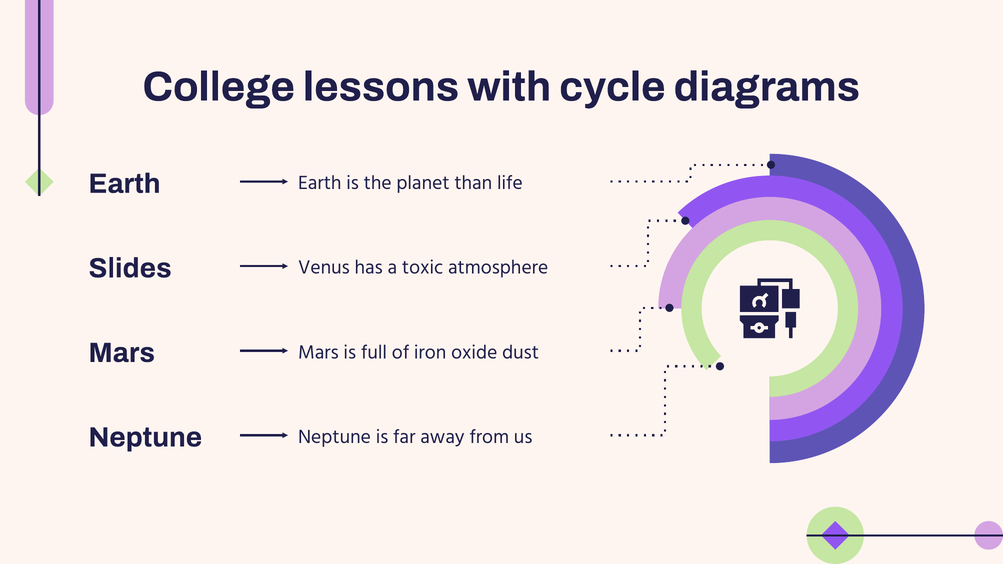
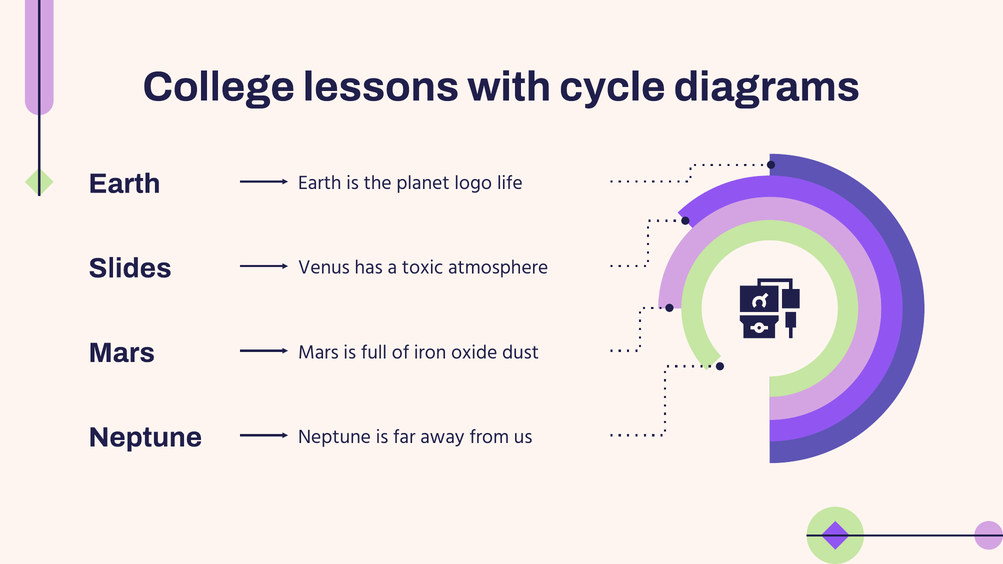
than: than -> logo (473, 183)
